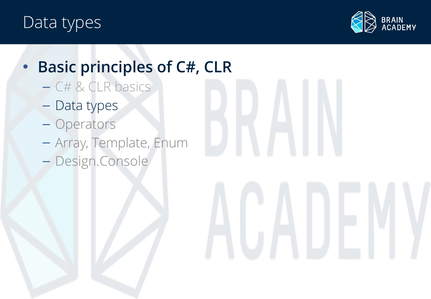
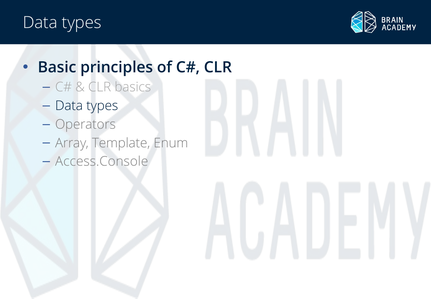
Design.Console: Design.Console -> Access.Console (102, 161)
